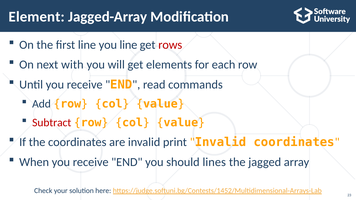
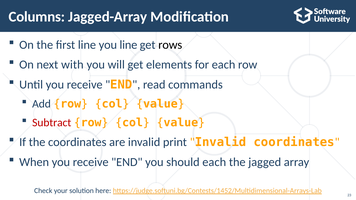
Element: Element -> Columns (37, 17)
rows colour: red -> black (170, 45)
should lines: lines -> each (214, 162)
